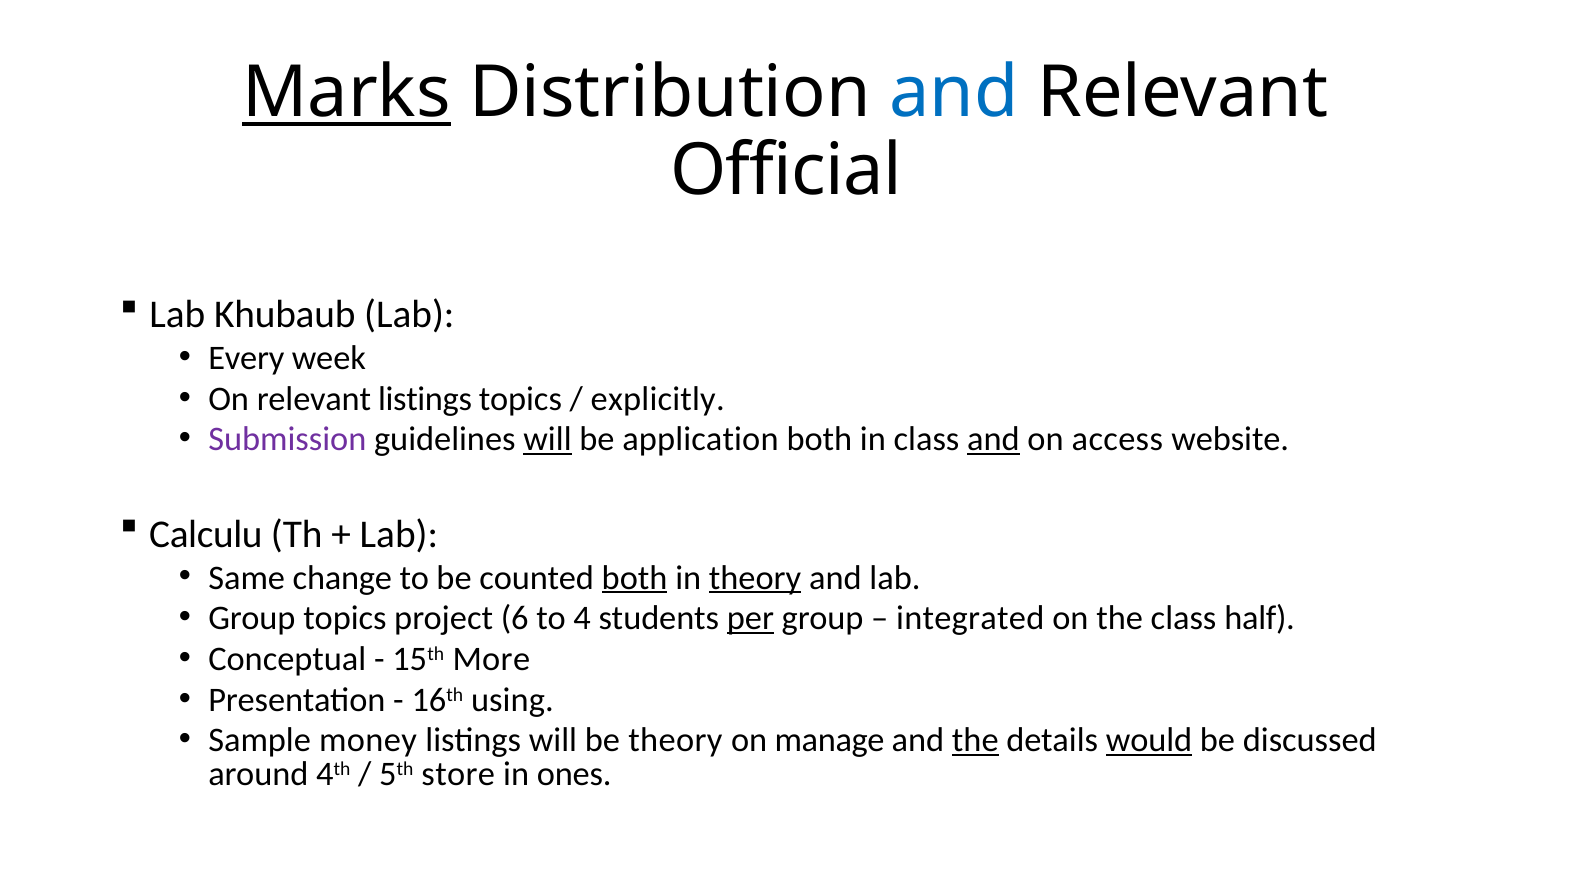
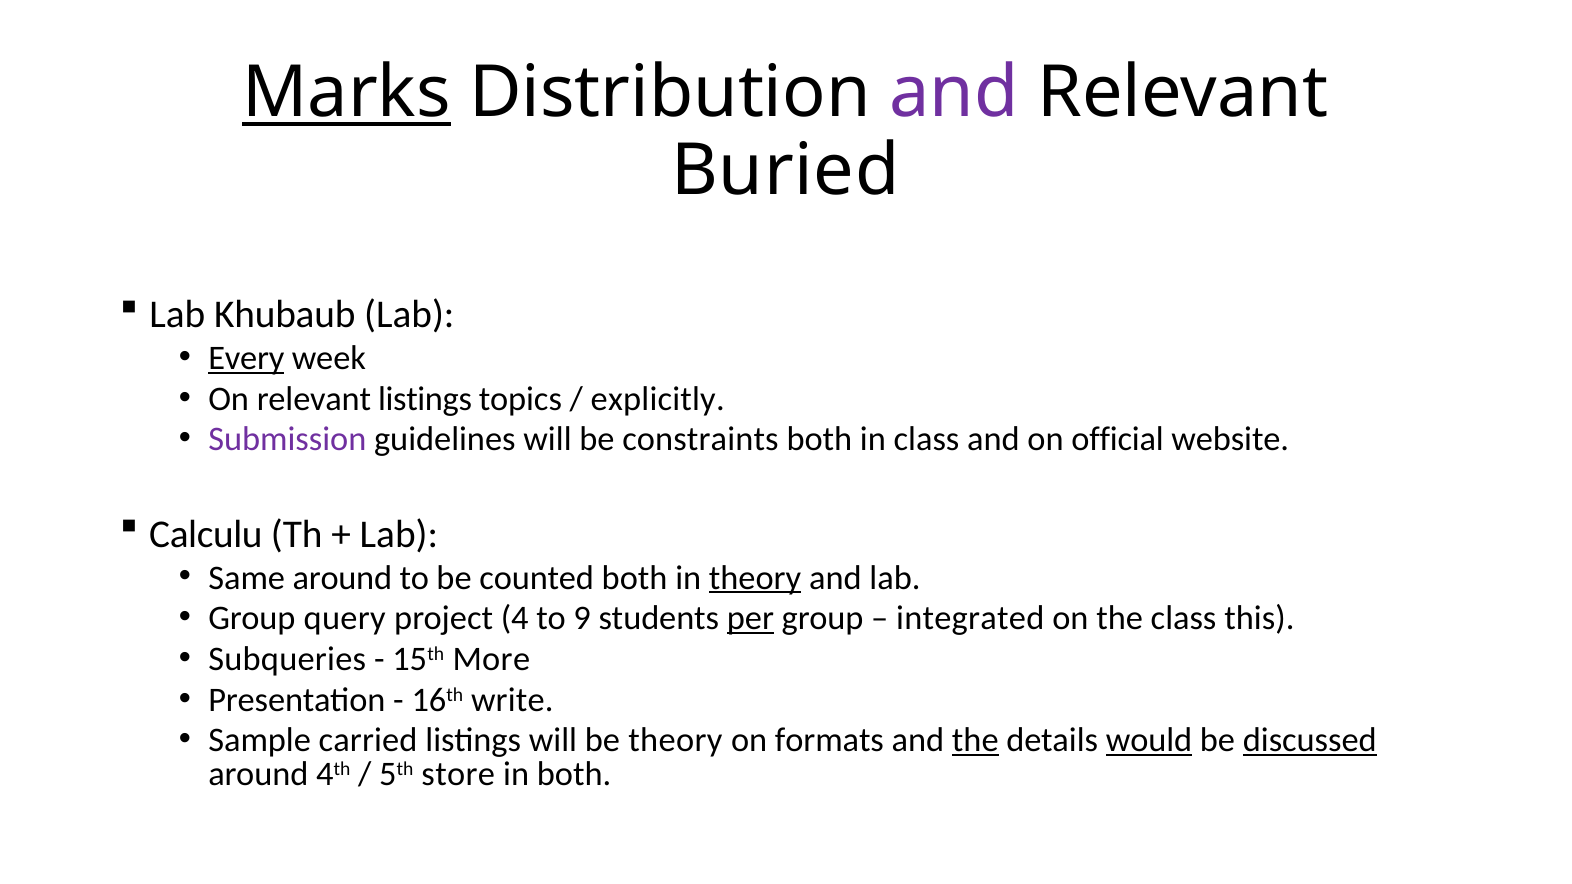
and colour: blue -> purple (954, 93)
Official: Official -> Buried (785, 171)
Every underline: none -> present (246, 358)
will underline: present -> none (548, 440)
application: application -> constraints (700, 440)
and underline: present -> none (993, 440)
access: access -> official (1118, 440)
Same change: change -> around (342, 578)
both underline: present -> none (635, 578)
Group topics: topics -> query (345, 619)
6: 6 -> 4 (515, 619)
4: 4 -> 9 (582, 619)
half: half -> this (1259, 619)
Conceptual: Conceptual -> Subqueries (287, 659)
using: using -> write (512, 700)
money: money -> carried (368, 741)
manage: manage -> formats (829, 741)
discussed underline: none -> present (1310, 741)
in ones: ones -> both (574, 774)
